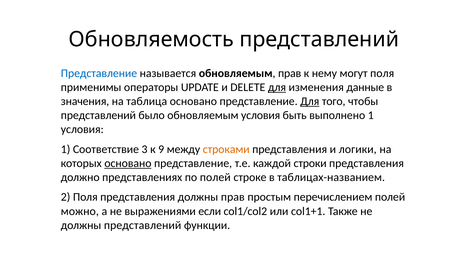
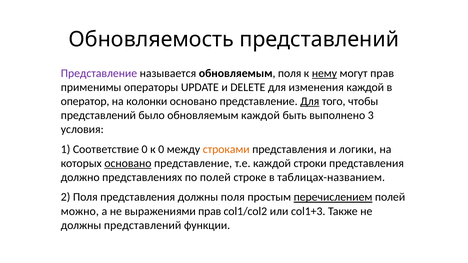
Представление colour: blue -> purple (99, 73)
обновляемым прав: прав -> поля (290, 73)
нему underline: none -> present (324, 73)
могут поля: поля -> прав (382, 73)
для underline: present -> none (277, 87)
изменения данные: данные -> каждой (365, 87)
значения: значения -> оператор (85, 101)
таблица: таблица -> колонки (147, 101)
обновляемым условия: условия -> каждой (260, 115)
выполнено 1: 1 -> 3 (371, 115)
Соответствие 3: 3 -> 0 (145, 149)
к 9: 9 -> 0 (161, 149)
должны прав: прав -> поля (233, 197)
перечислением underline: none -> present (333, 197)
выражениями если: если -> прав (210, 211)
col1+1: col1+1 -> col1+3 (308, 211)
